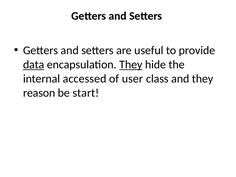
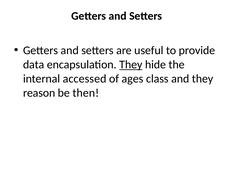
data underline: present -> none (34, 65)
user: user -> ages (132, 79)
start: start -> then (86, 93)
